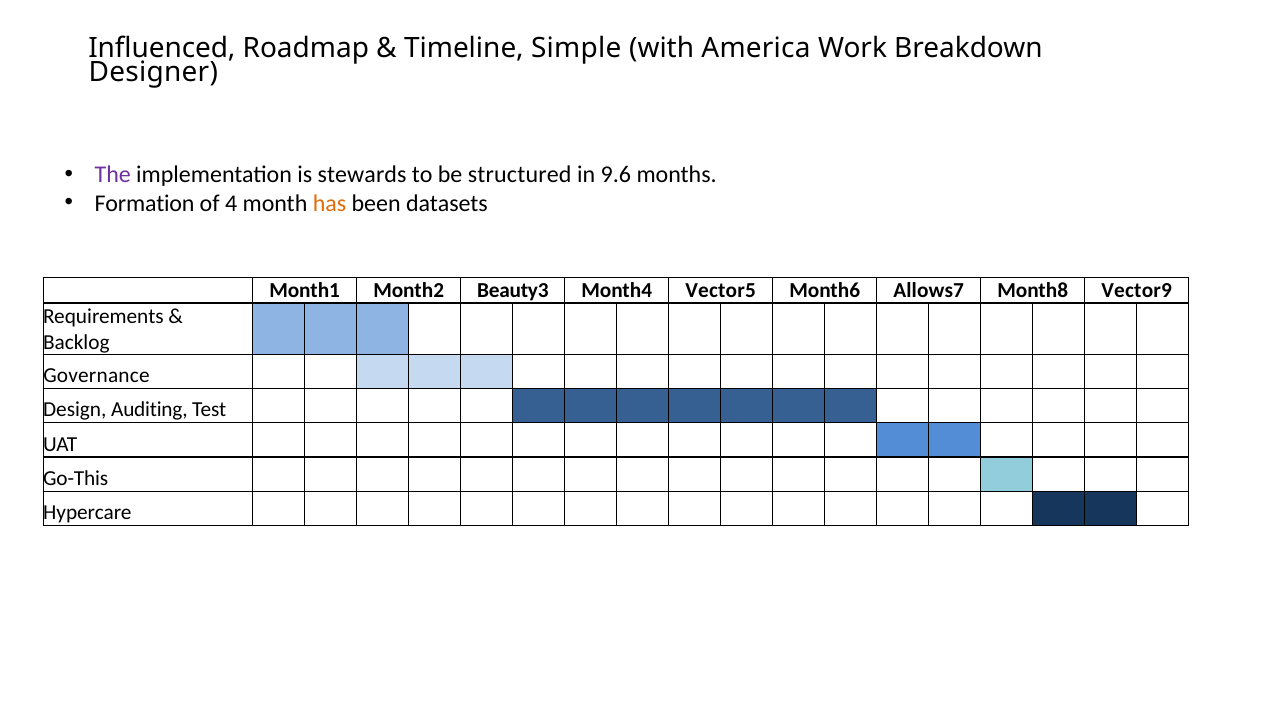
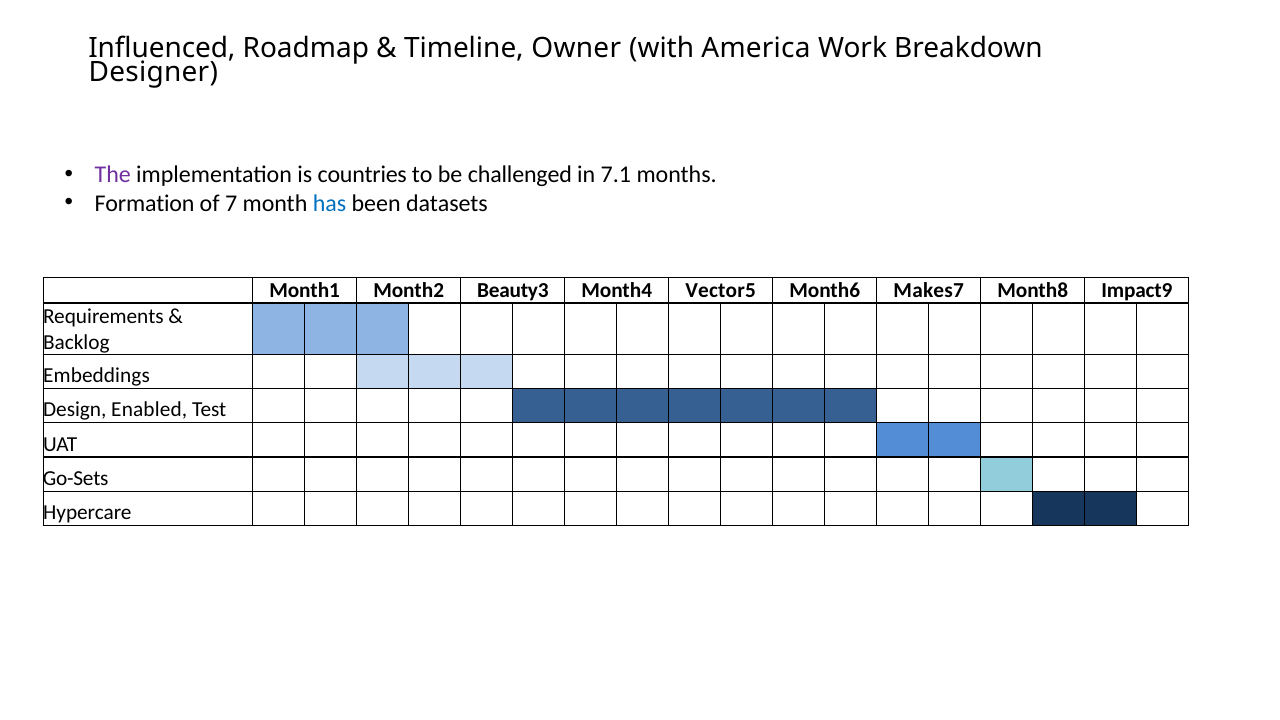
Simple: Simple -> Owner (576, 48)
stewards: stewards -> countries (362, 174)
structured: structured -> challenged (520, 174)
9.6: 9.6 -> 7.1 (616, 174)
4: 4 -> 7 (231, 203)
has colour: orange -> blue (330, 203)
Allows7: Allows7 -> Makes7 (929, 291)
Vector9: Vector9 -> Impact9 (1137, 291)
Governance: Governance -> Embeddings (97, 376)
Auditing: Auditing -> Enabled (149, 410)
Go-This: Go-This -> Go-Sets (76, 478)
